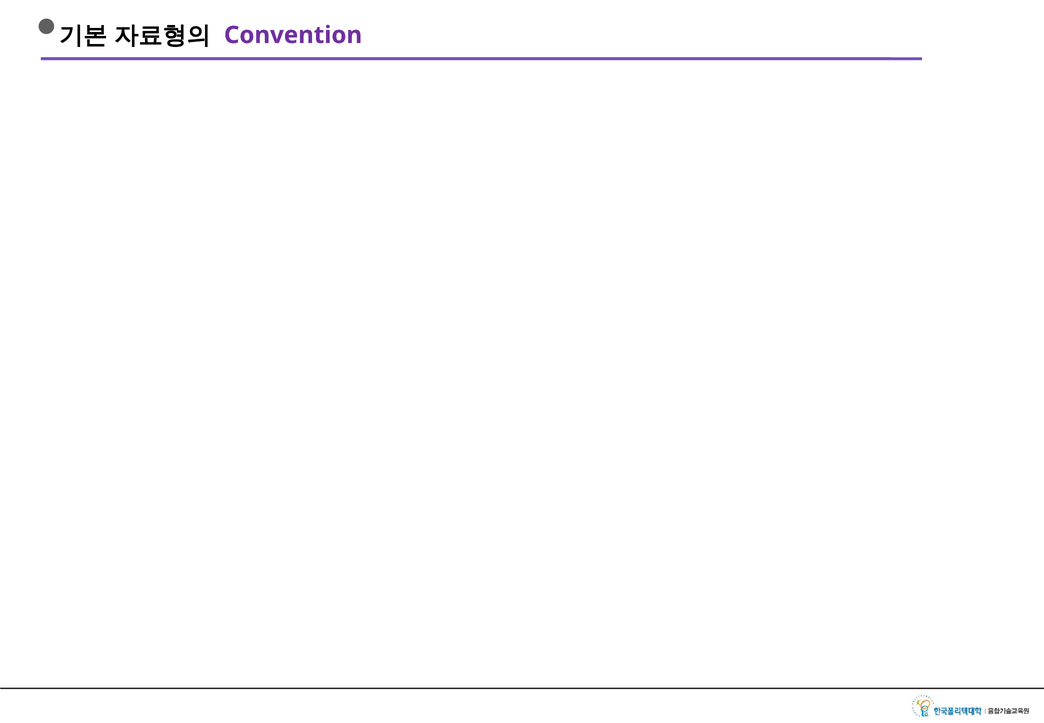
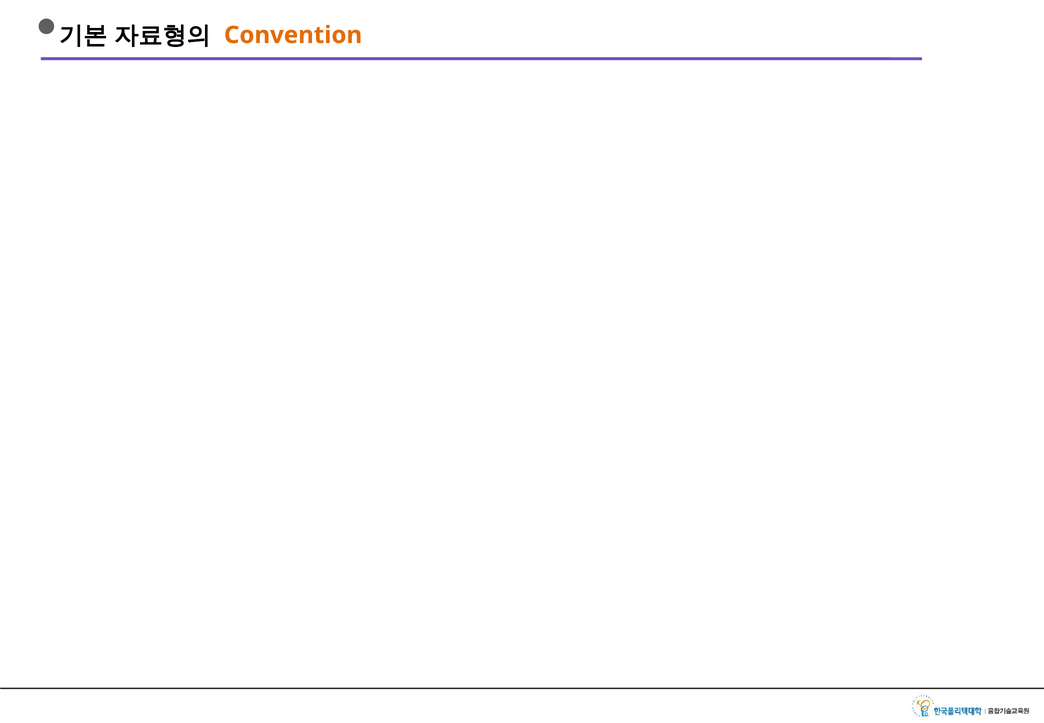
Convention colour: purple -> orange (293, 35)
